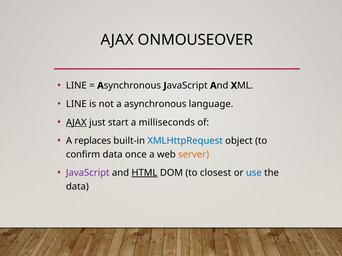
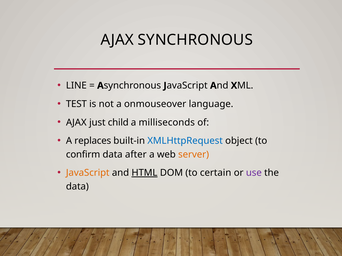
AJAX ONMOUSEOVER: ONMOUSEOVER -> SYNCHRONOUS (195, 40)
LINE: LINE -> TEST (76, 104)
asynchronous: asynchronous -> onmouseover (155, 104)
AJAX underline: present -> none (76, 123)
start: start -> child (118, 123)
once: once -> after (136, 155)
JavaScript colour: purple -> orange (88, 173)
closest: closest -> certain (216, 173)
use colour: blue -> purple (254, 173)
